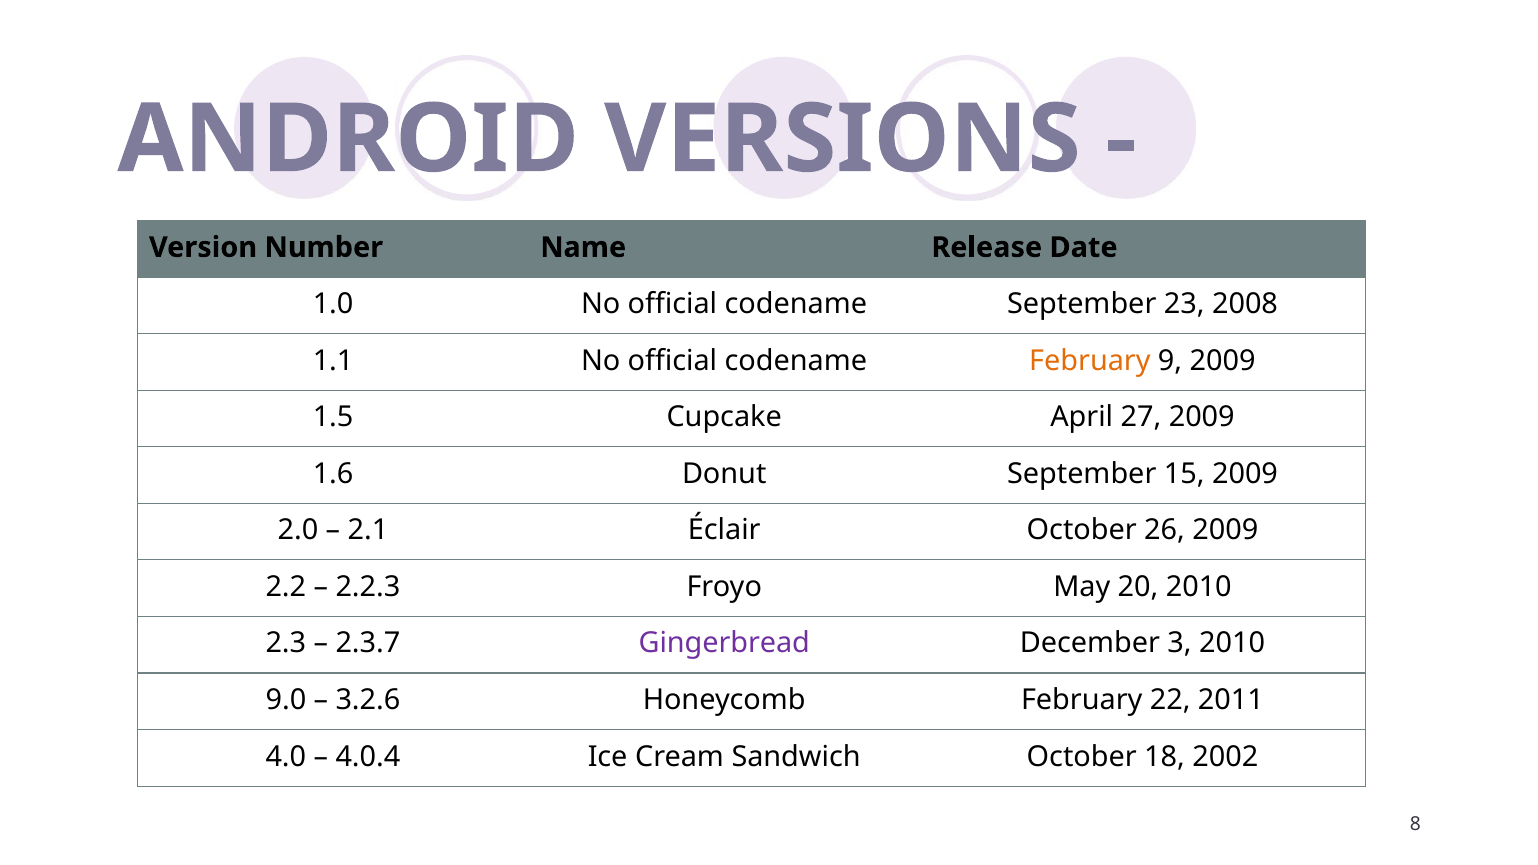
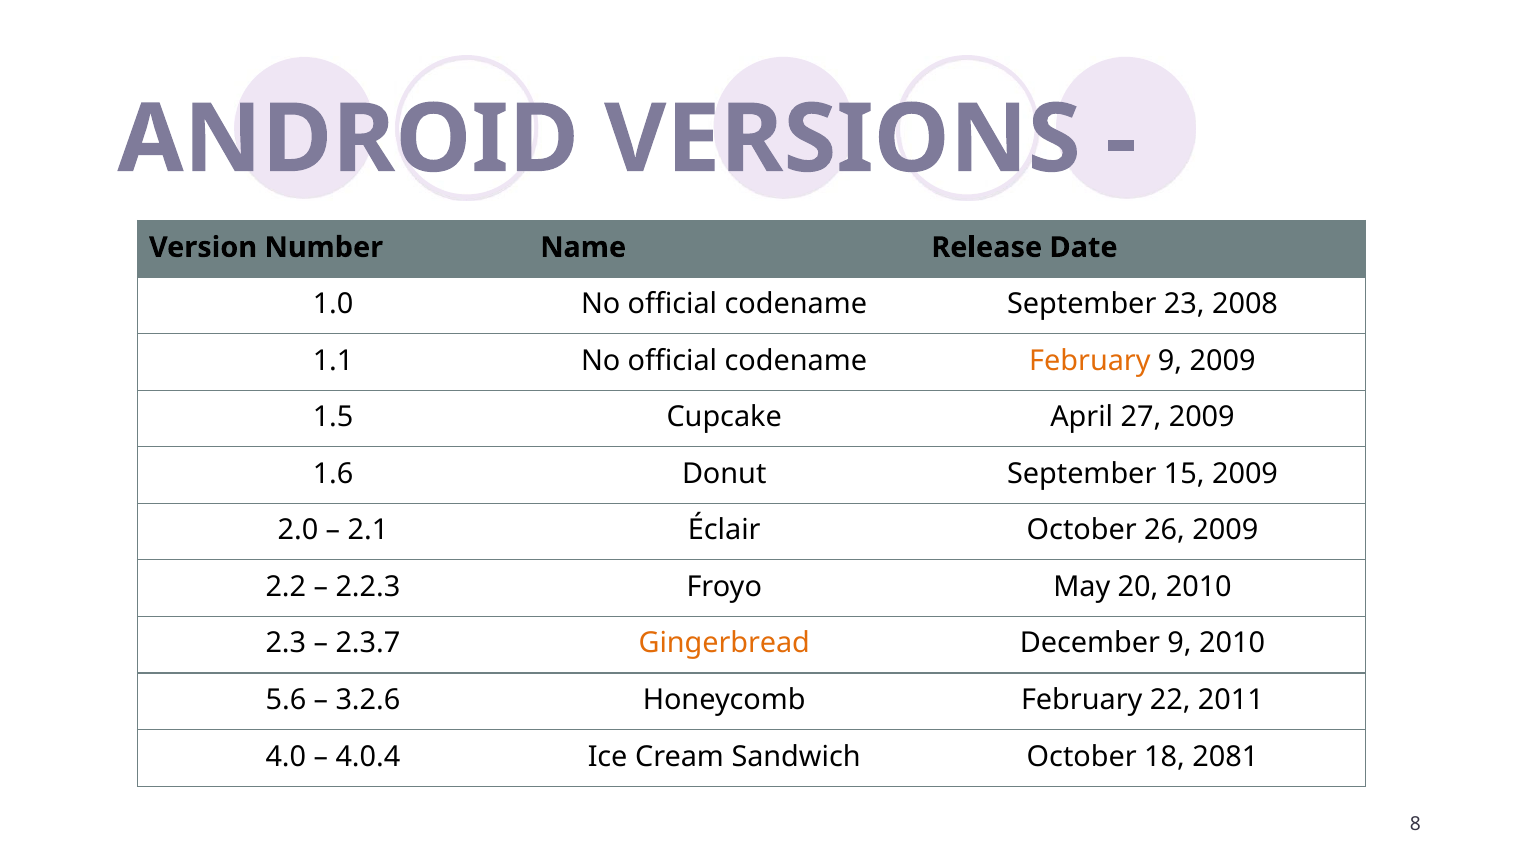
Gingerbread colour: purple -> orange (724, 644)
December 3: 3 -> 9 (1180, 644)
9.0: 9.0 -> 5.6 (286, 700)
2002: 2002 -> 2081 (1225, 757)
